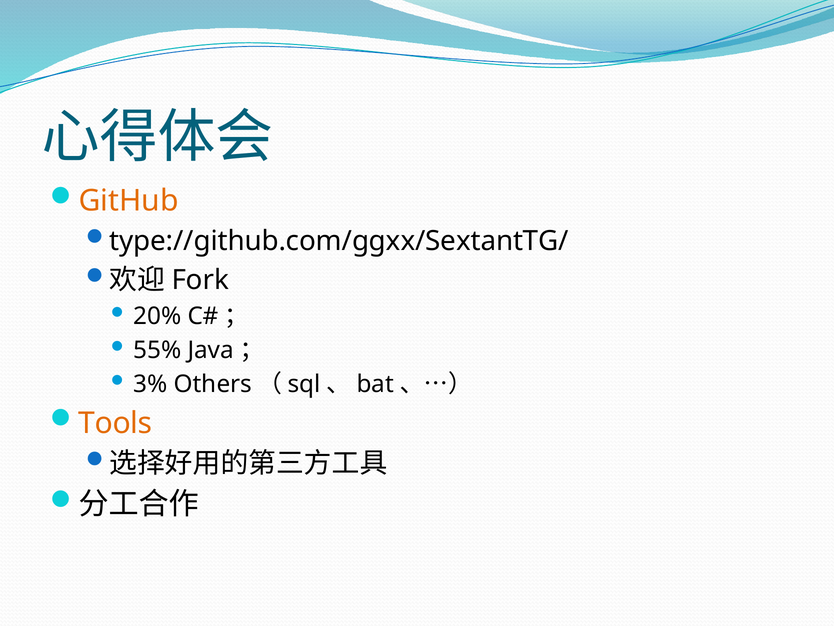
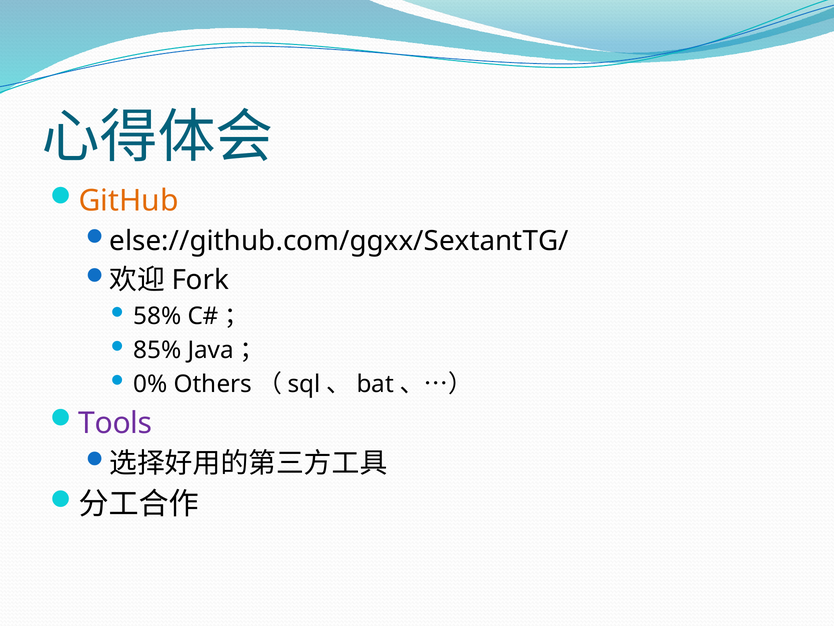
type://github.com/ggxx/SextantTG/: type://github.com/ggxx/SextantTG/ -> else://github.com/ggxx/SextantTG/ (339, 241)
20%: 20% -> 58% (157, 316)
55%: 55% -> 85% (157, 350)
3%: 3% -> 0% (150, 384)
Tools colour: orange -> purple (115, 423)
